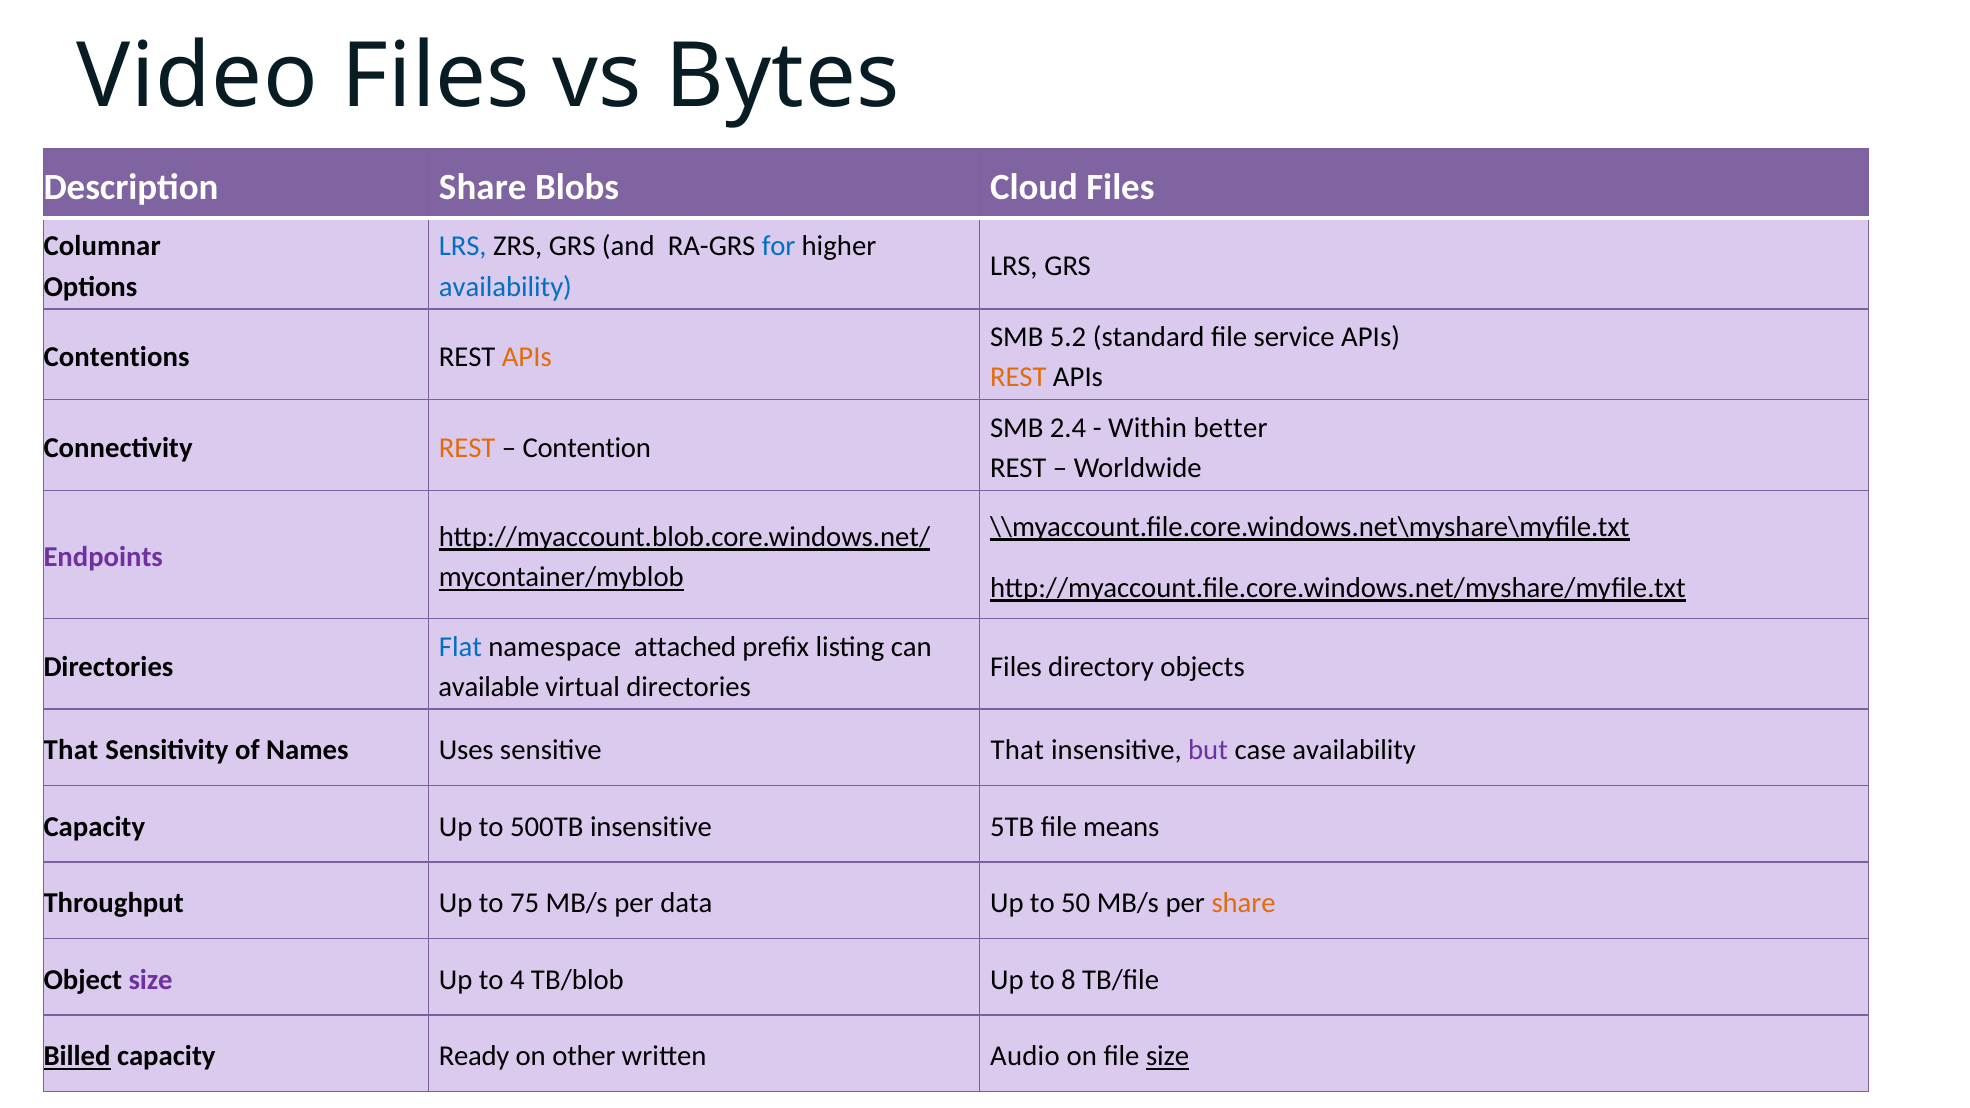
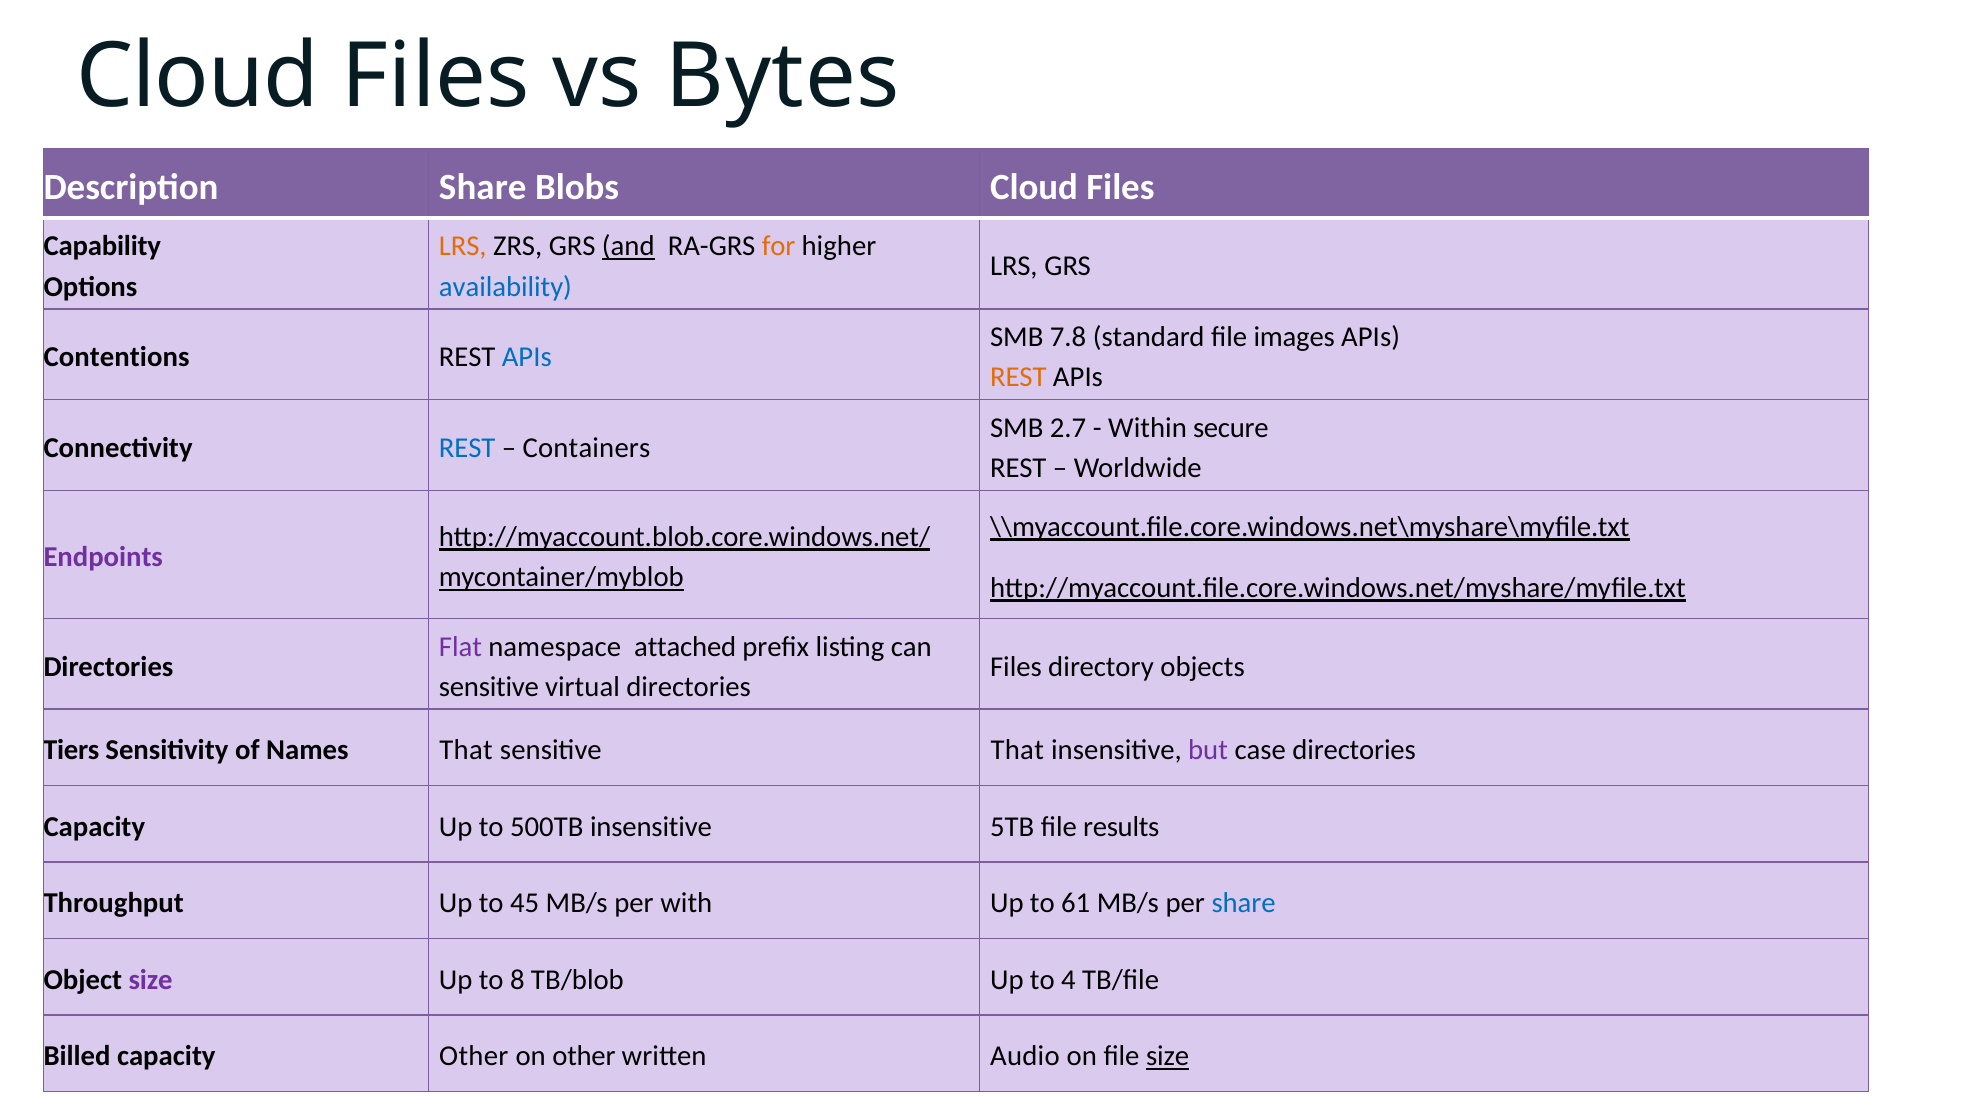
Video: Video -> Cloud (198, 76)
Columnar: Columnar -> Capability (102, 246)
LRS colour: blue -> orange (463, 246)
and underline: none -> present (628, 246)
for colour: blue -> orange (779, 246)
5.2: 5.2 -> 7.8 (1068, 337)
service: service -> images (1294, 337)
APIs colour: orange -> blue (527, 357)
2.4: 2.4 -> 2.7 (1068, 428)
better: better -> secure (1231, 428)
REST colour: orange -> blue (467, 448)
Contention: Contention -> Containers (587, 448)
Flat colour: blue -> purple (460, 647)
available: available -> sensitive (489, 687)
That: That -> Tiers (71, 750)
Names Uses: Uses -> That (466, 750)
case availability: availability -> directories (1354, 750)
means: means -> results (1121, 827)
75: 75 -> 45 (525, 903)
data: data -> with (686, 903)
50: 50 -> 61 (1076, 903)
share colour: orange -> blue (1244, 903)
4: 4 -> 8 (517, 980)
8: 8 -> 4 (1068, 980)
Billed underline: present -> none (77, 1056)
capacity Ready: Ready -> Other (474, 1056)
